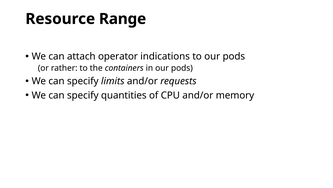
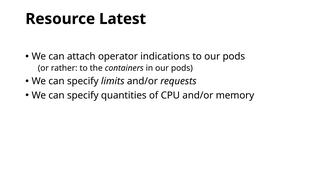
Range: Range -> Latest (123, 19)
